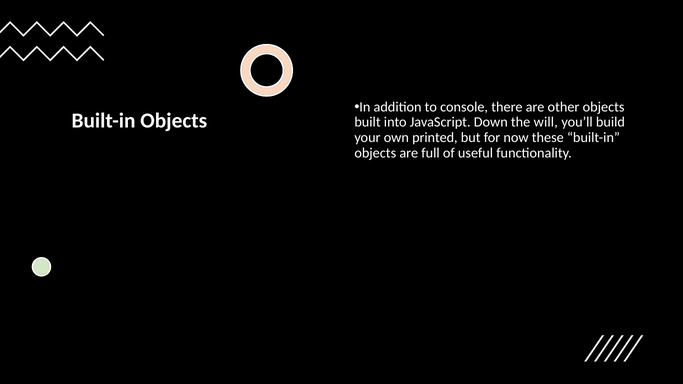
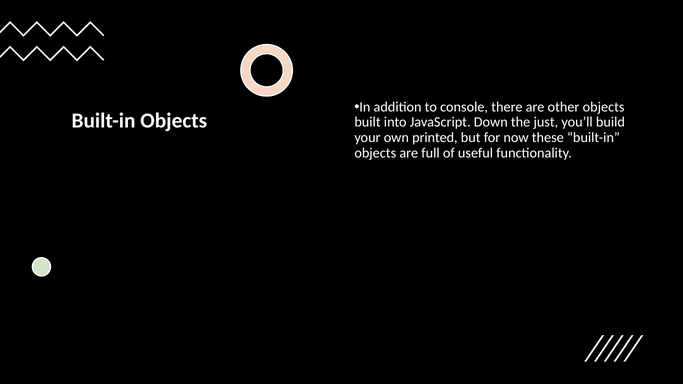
will: will -> just (546, 122)
